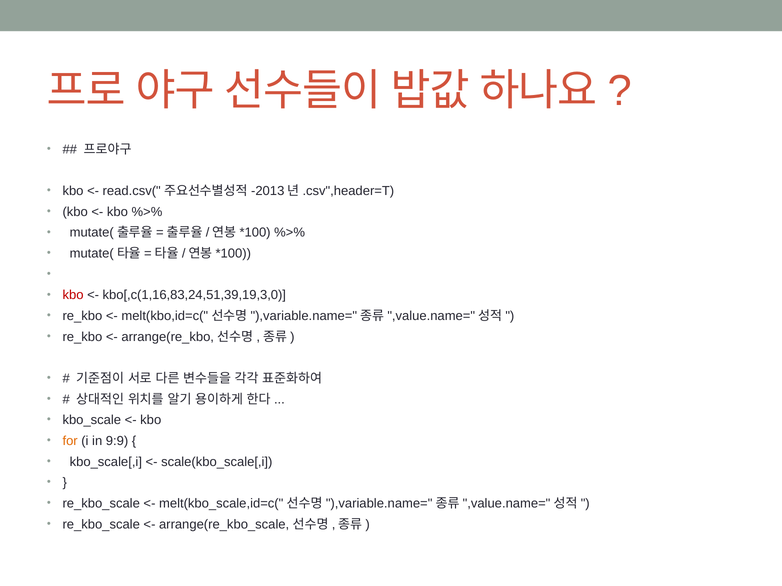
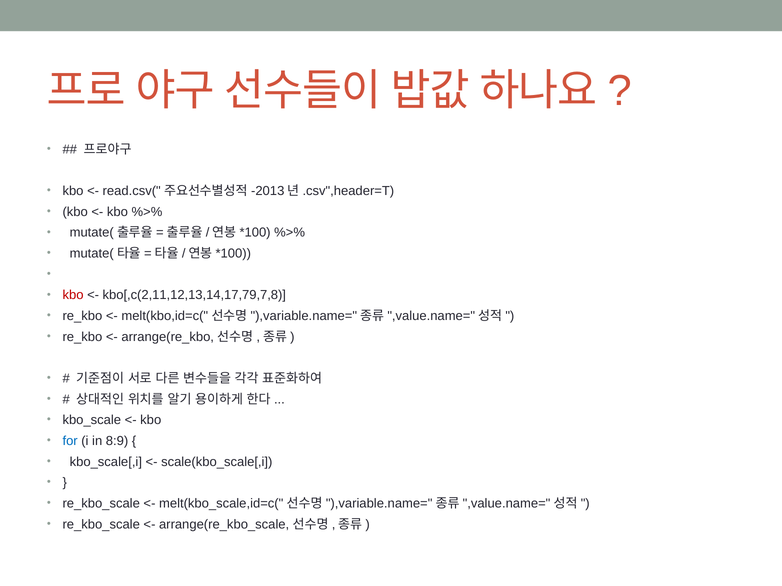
kbo[,c(1,16,83,24,51,39,19,3,0: kbo[,c(1,16,83,24,51,39,19,3,0 -> kbo[,c(2,11,12,13,14,17,79,7,8 (194, 295)
for colour: orange -> blue (70, 441)
9:9: 9:9 -> 8:9 (117, 441)
